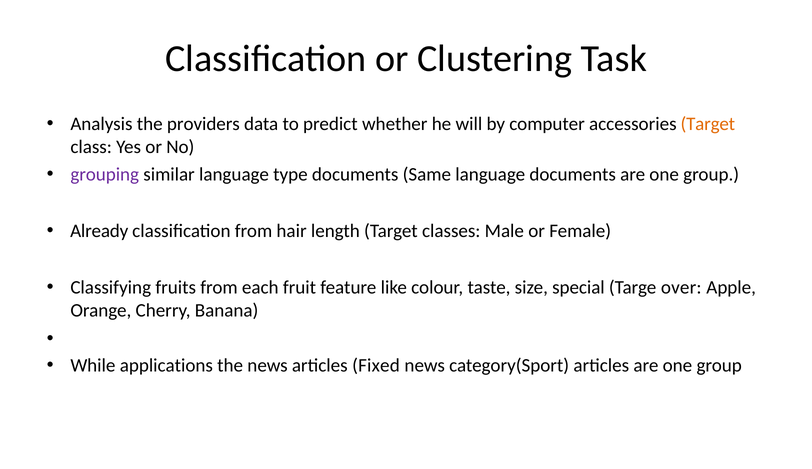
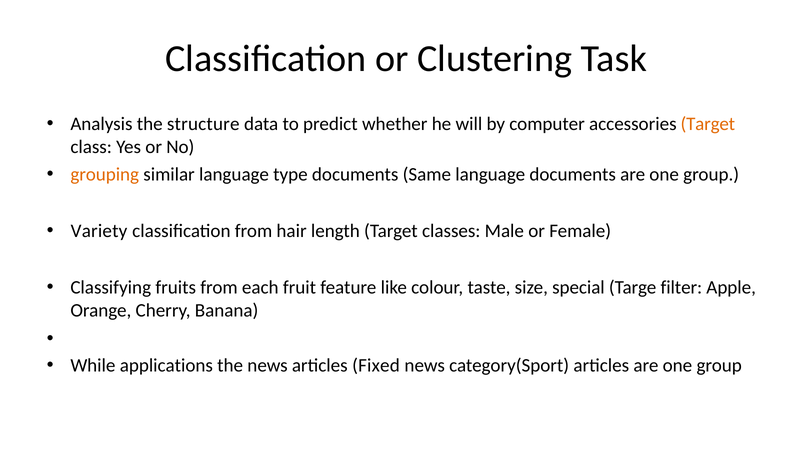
providers: providers -> structure (203, 124)
grouping colour: purple -> orange (105, 174)
Already: Already -> Variety (99, 231)
over: over -> filter (681, 287)
